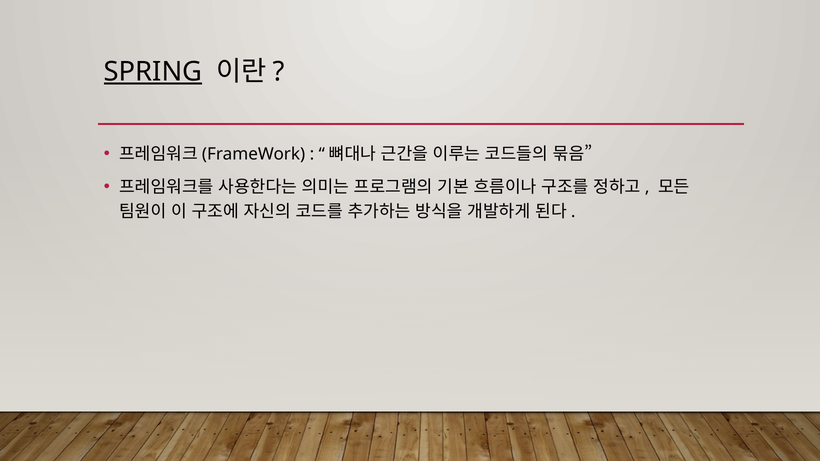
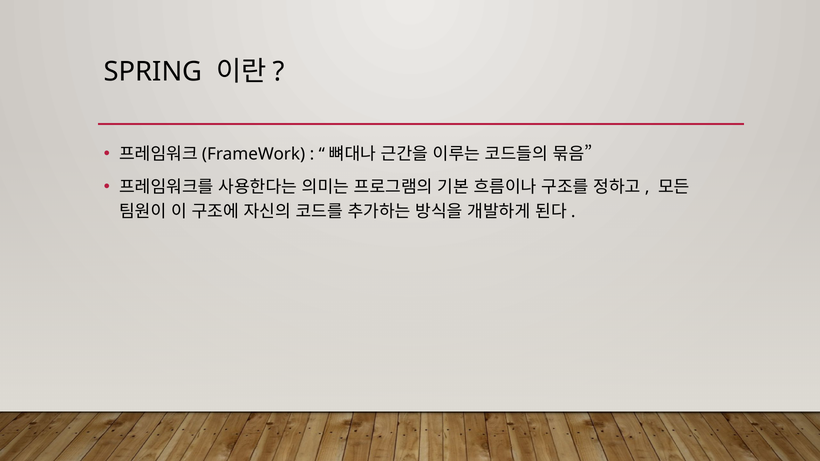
SPRING underline: present -> none (153, 72)
